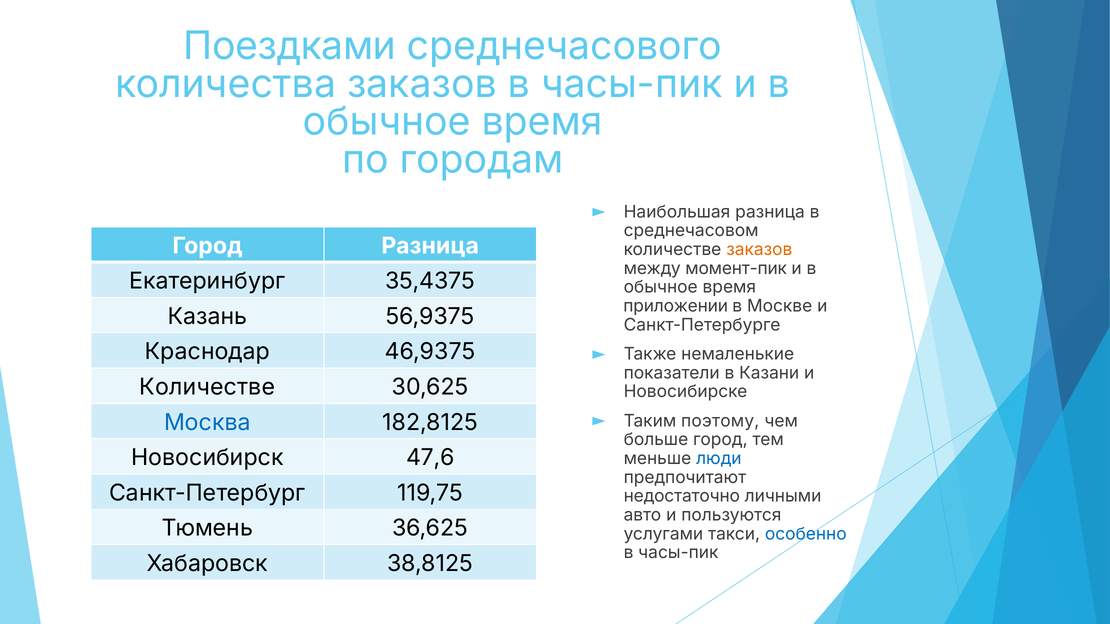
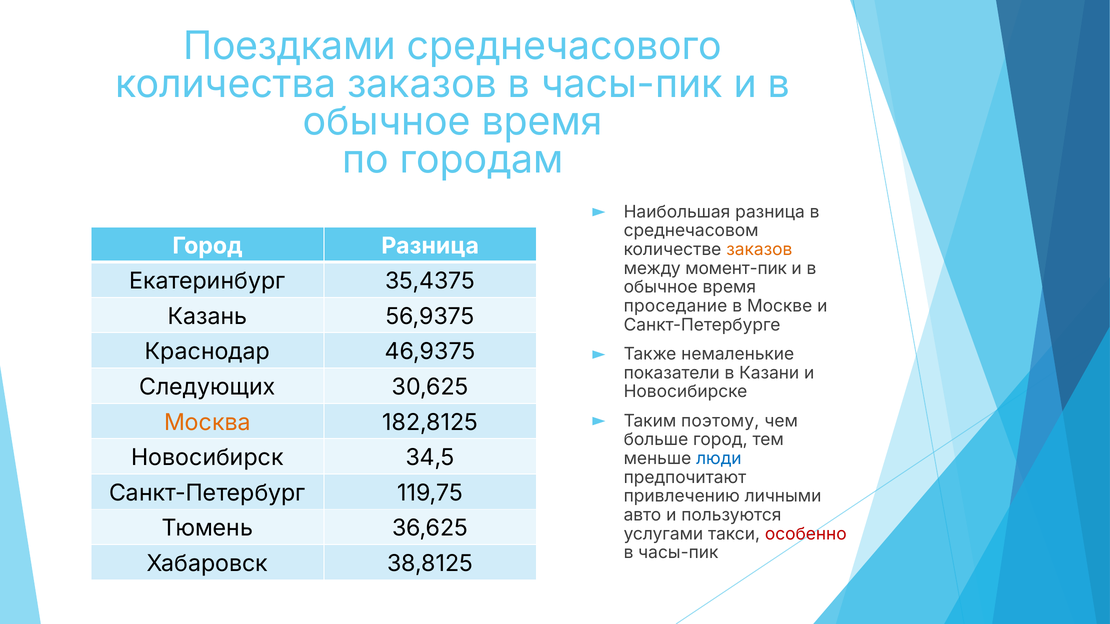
приложении: приложении -> проседание (676, 306)
Количестве: Количестве -> Следующих (207, 387)
Москва colour: blue -> orange (207, 423)
47,6: 47,6 -> 34,5 (430, 458)
недостаточно: недостаточно -> привлечению (682, 497)
особенно colour: blue -> red (806, 534)
